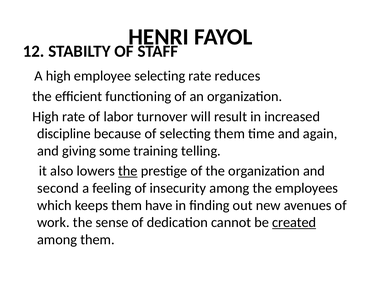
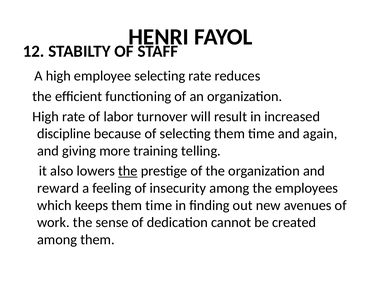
some: some -> more (115, 151)
second: second -> reward (58, 188)
keeps them have: have -> time (159, 205)
created underline: present -> none (294, 222)
